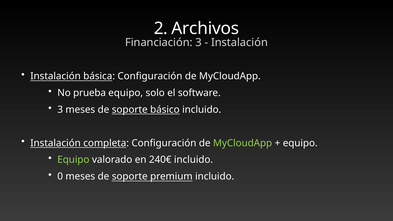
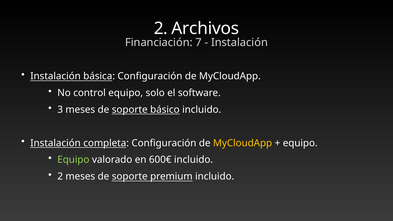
Financiación 3: 3 -> 7 (199, 43)
prueba: prueba -> control (90, 93)
MyCloudApp colour: light green -> yellow (243, 143)
240€: 240€ -> 600€ (160, 160)
0: 0 -> 2 (60, 176)
